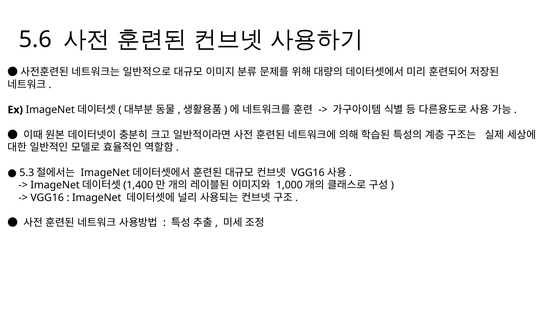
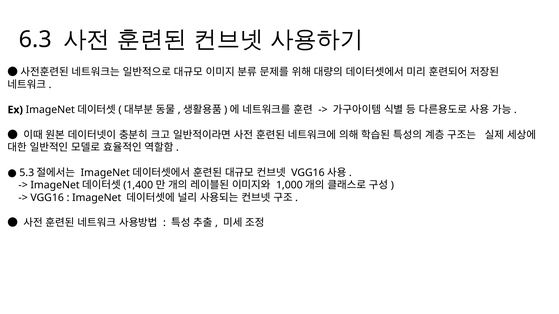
5.6: 5.6 -> 6.3 (35, 40)
